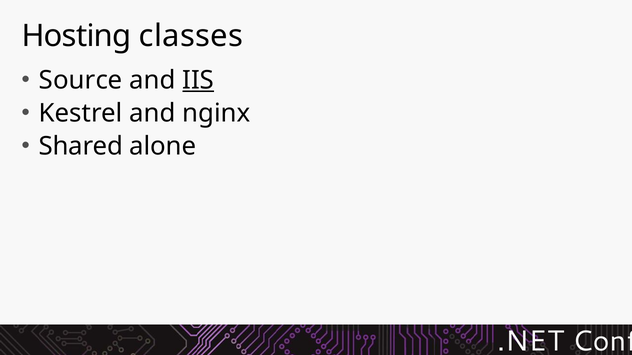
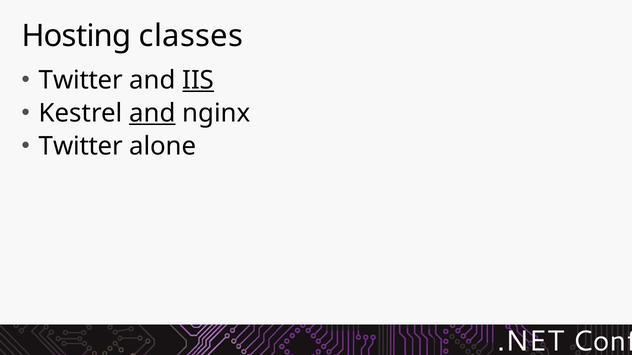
Source: Source -> Twitter (81, 80)
and underline: none -> present (152, 113)
Shared: Shared -> Twitter (81, 146)
